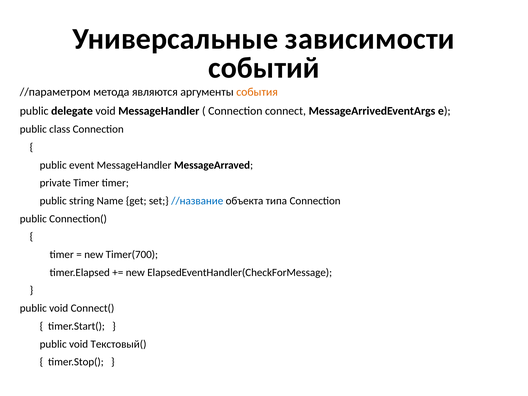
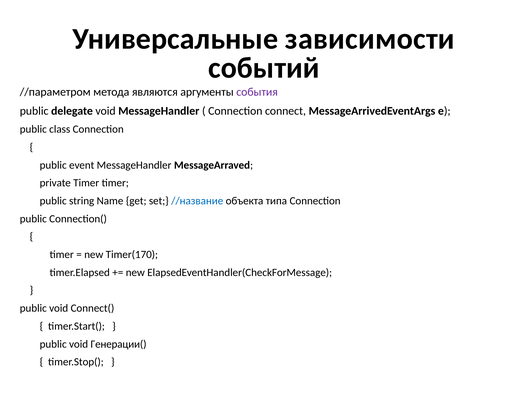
события colour: orange -> purple (257, 92)
Timer(700: Timer(700 -> Timer(170 (132, 255)
Текстовый(: Текстовый( -> Генерации( (119, 344)
